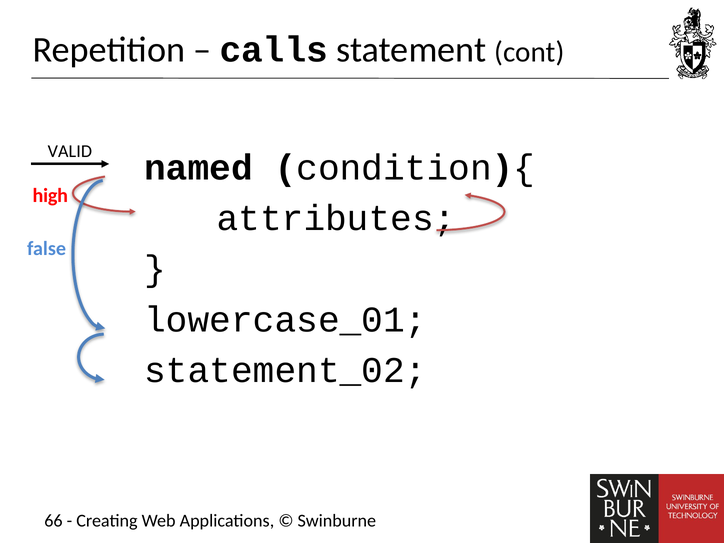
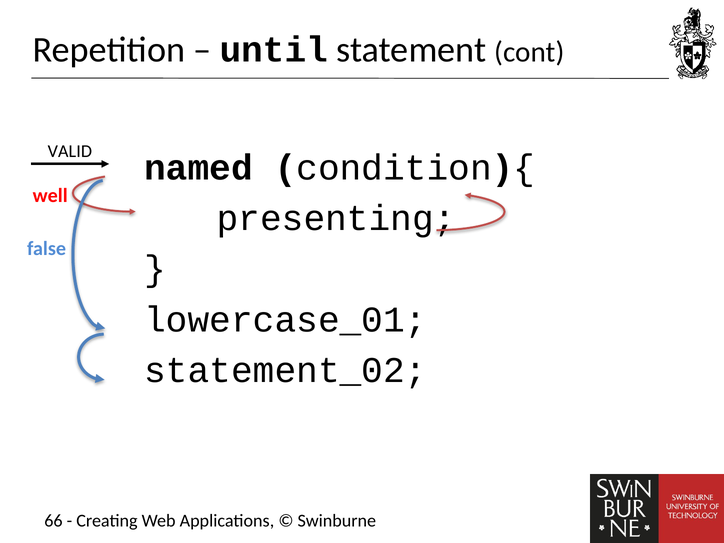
calls: calls -> until (274, 50)
high: high -> well (50, 196)
attributes: attributes -> presenting (336, 218)
